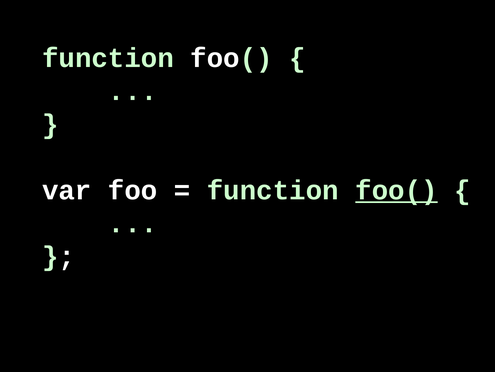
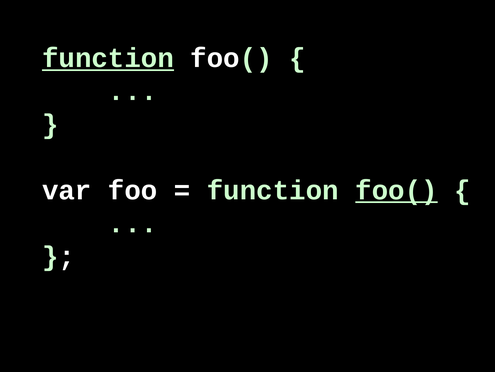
function underline: none -> present (108, 58)
